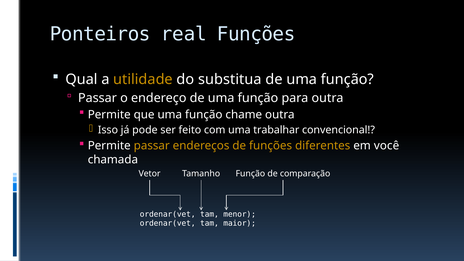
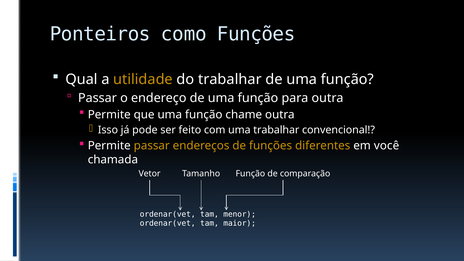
real: real -> como (184, 34)
do substitua: substitua -> trabalhar (230, 79)
